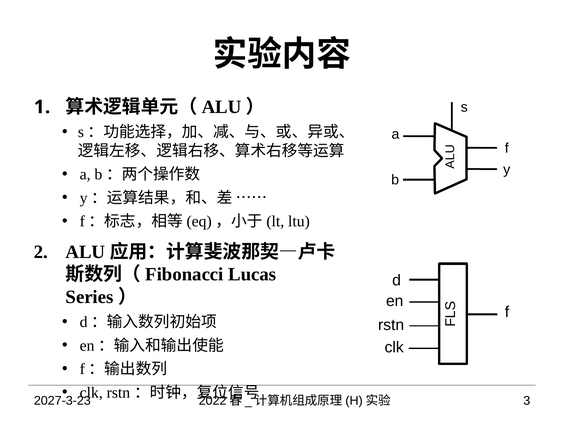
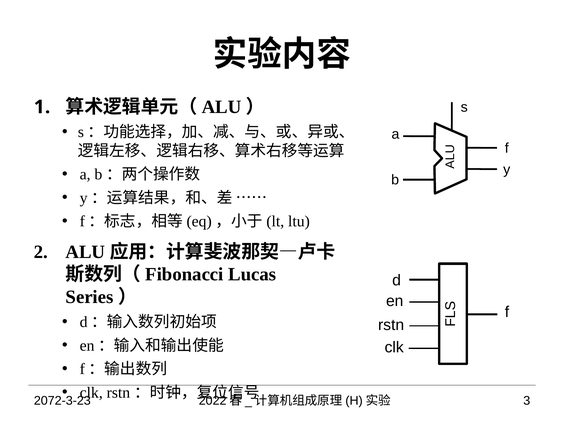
2027-3-23: 2027-3-23 -> 2072-3-23 (62, 401)
